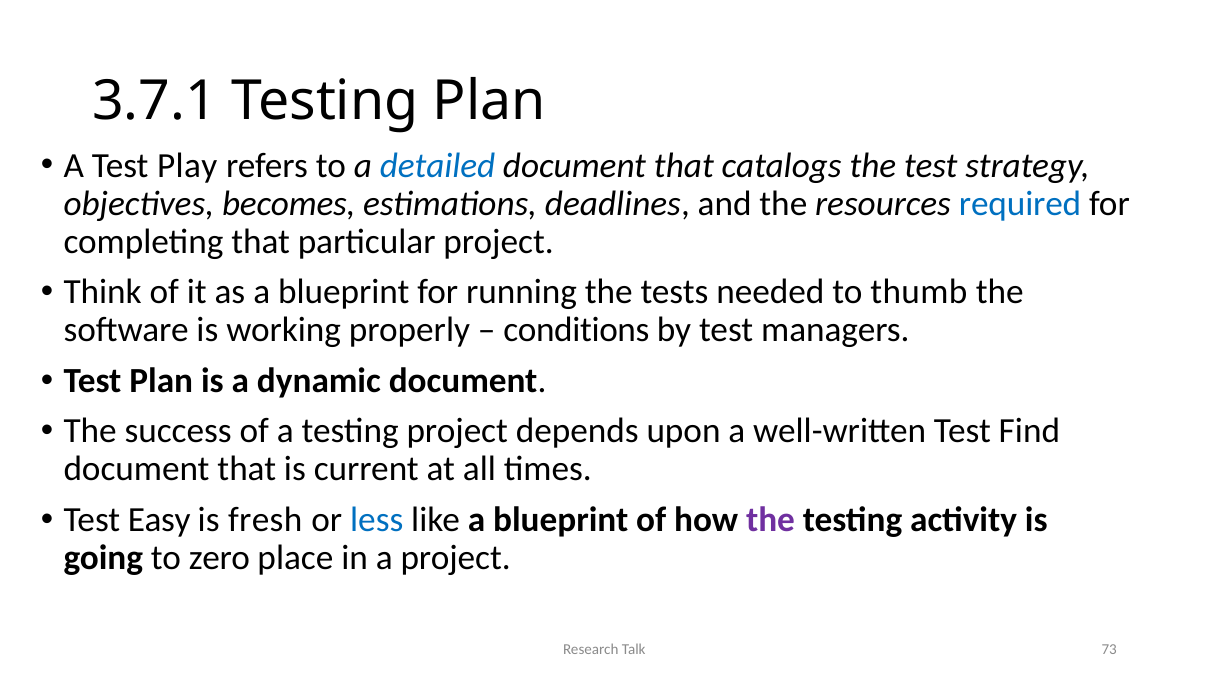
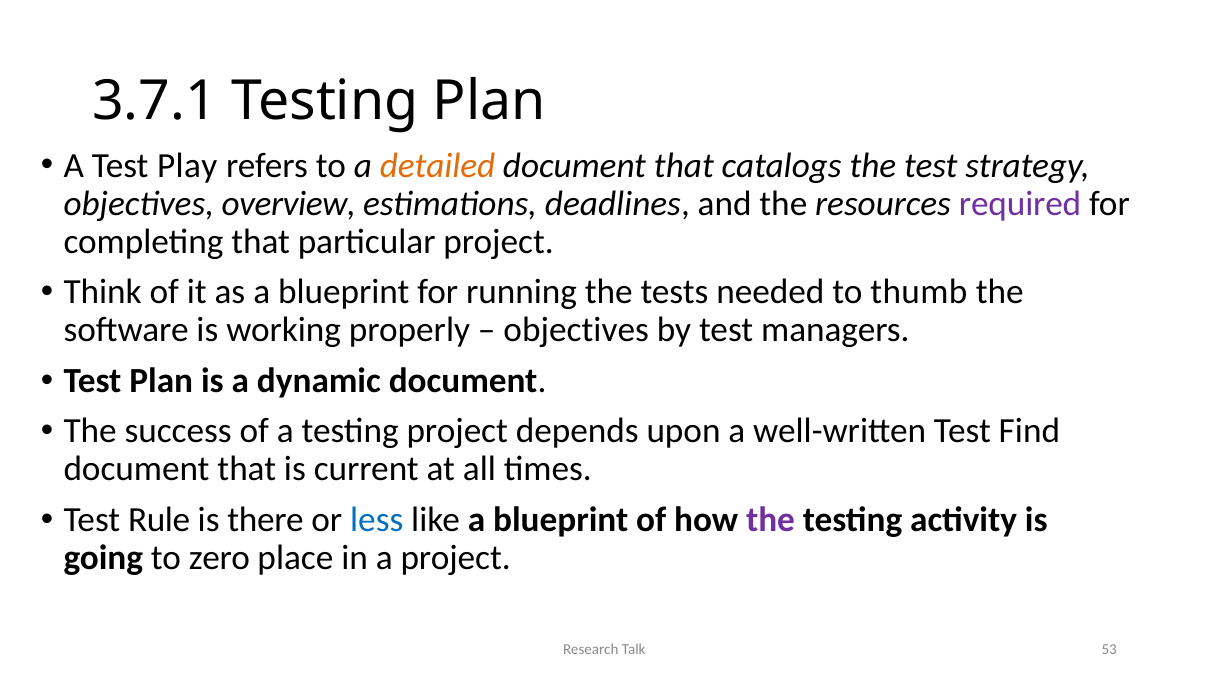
detailed colour: blue -> orange (438, 165)
becomes: becomes -> overview (289, 203)
required colour: blue -> purple (1020, 203)
conditions: conditions -> objectives (576, 330)
Easy: Easy -> Rule (159, 520)
fresh: fresh -> there (266, 520)
73: 73 -> 53 (1109, 649)
